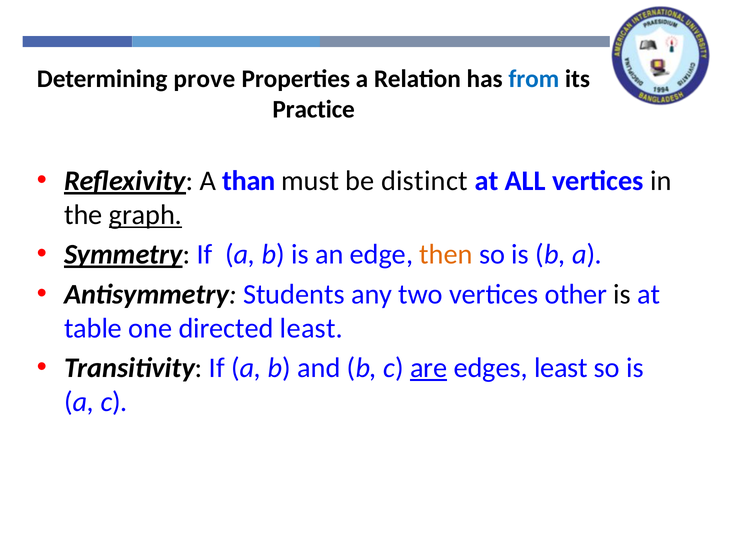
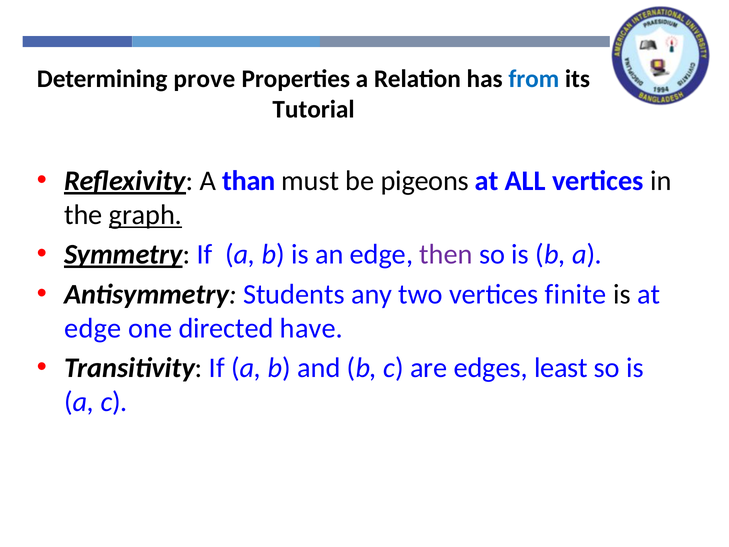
Practice: Practice -> Tutorial (314, 109)
distinct: distinct -> pigeons (425, 181)
then colour: orange -> purple (446, 254)
other: other -> finite (576, 294)
table: table -> edge (93, 328)
directed least: least -> have (312, 328)
are underline: present -> none (429, 368)
